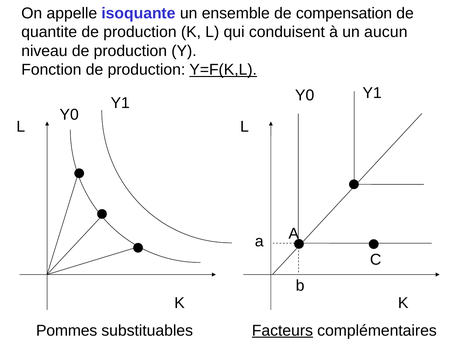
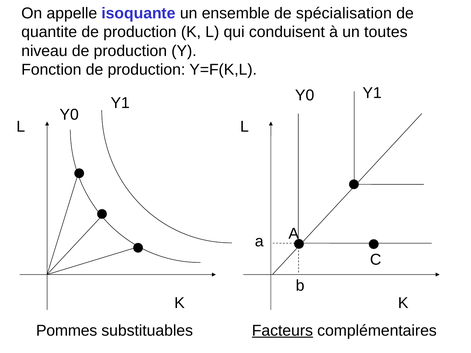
compensation: compensation -> spécialisation (344, 13)
aucun: aucun -> toutes (386, 32)
Y=F(K,L underline: present -> none (223, 70)
